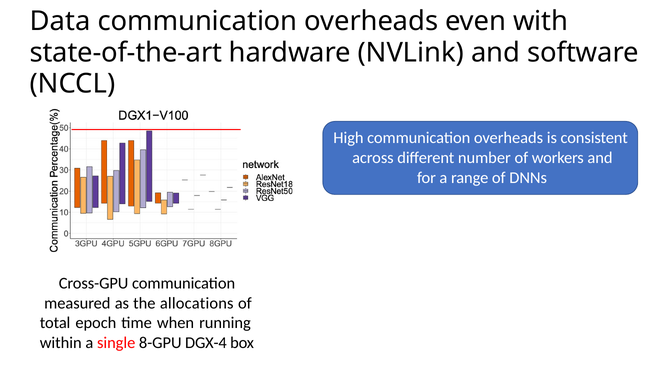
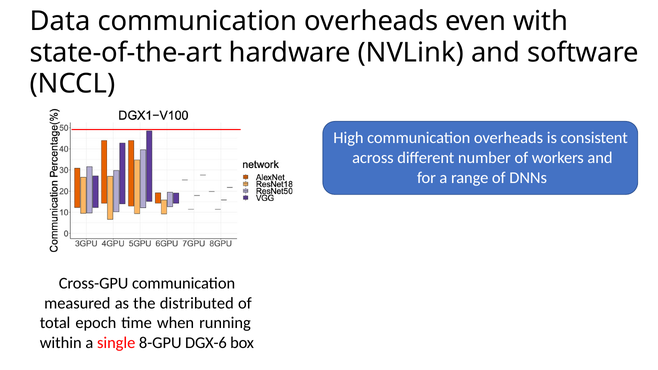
allocations: allocations -> distributed (197, 303)
DGX-4: DGX-4 -> DGX-6 (206, 343)
